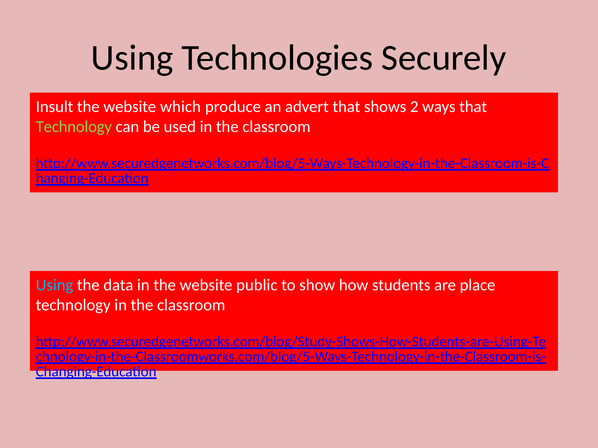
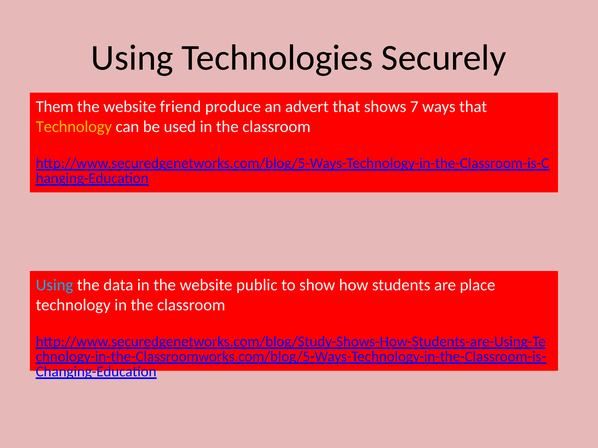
Insult: Insult -> Them (55, 107)
which: which -> friend (180, 107)
2: 2 -> 7 (414, 107)
Technology colour: light green -> yellow (74, 127)
